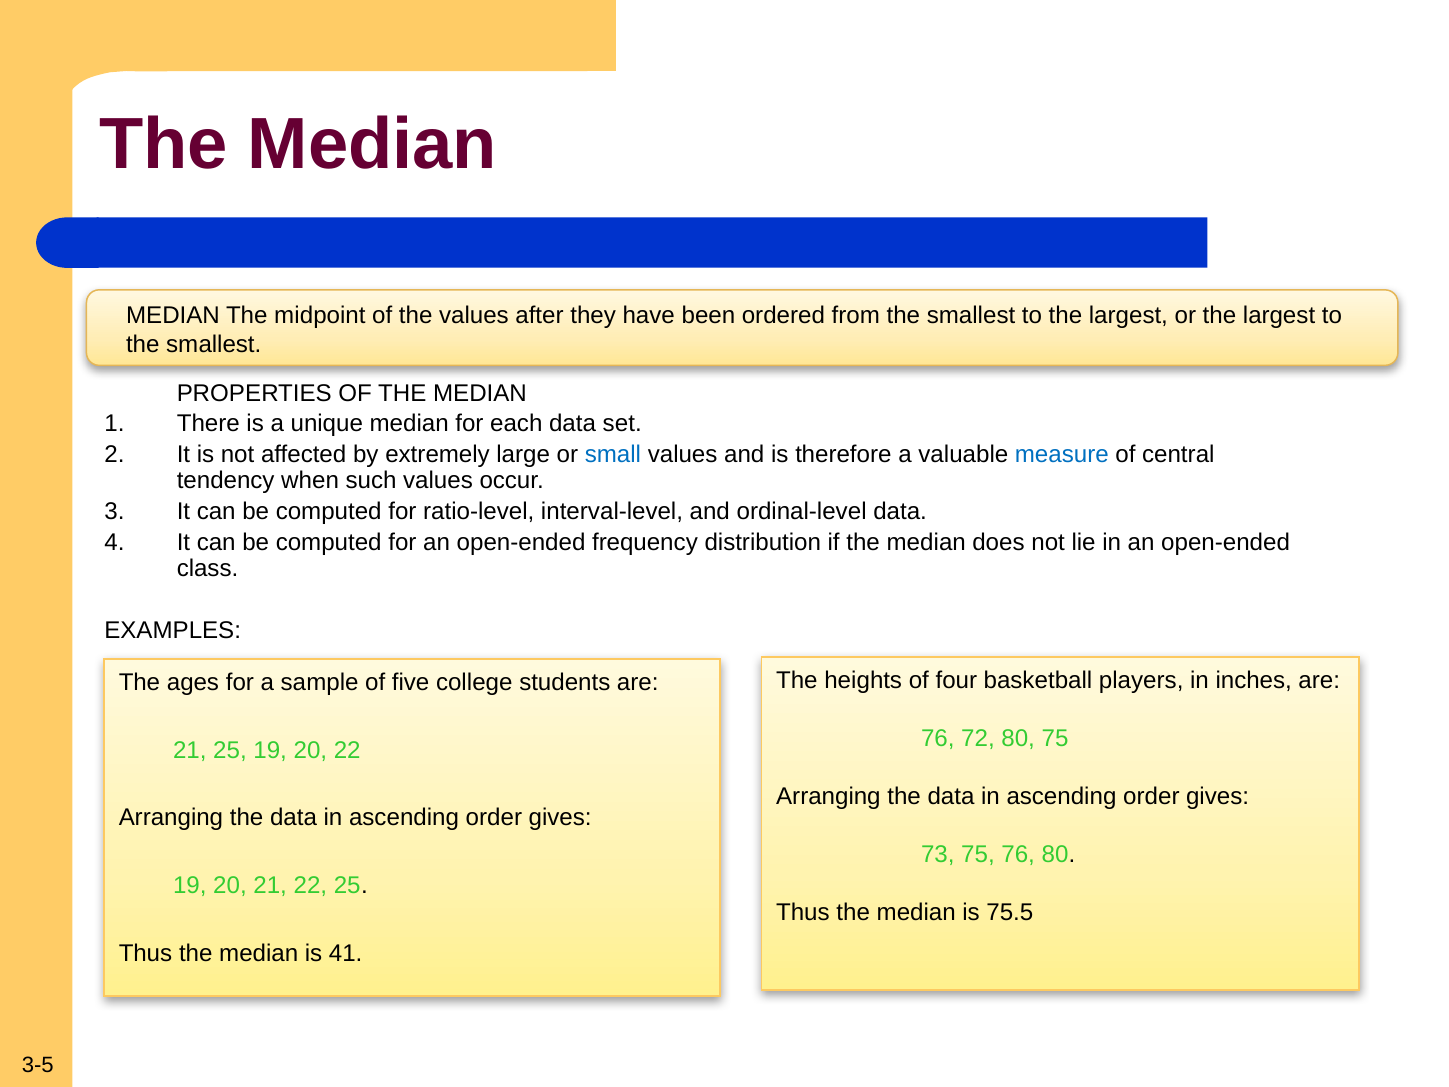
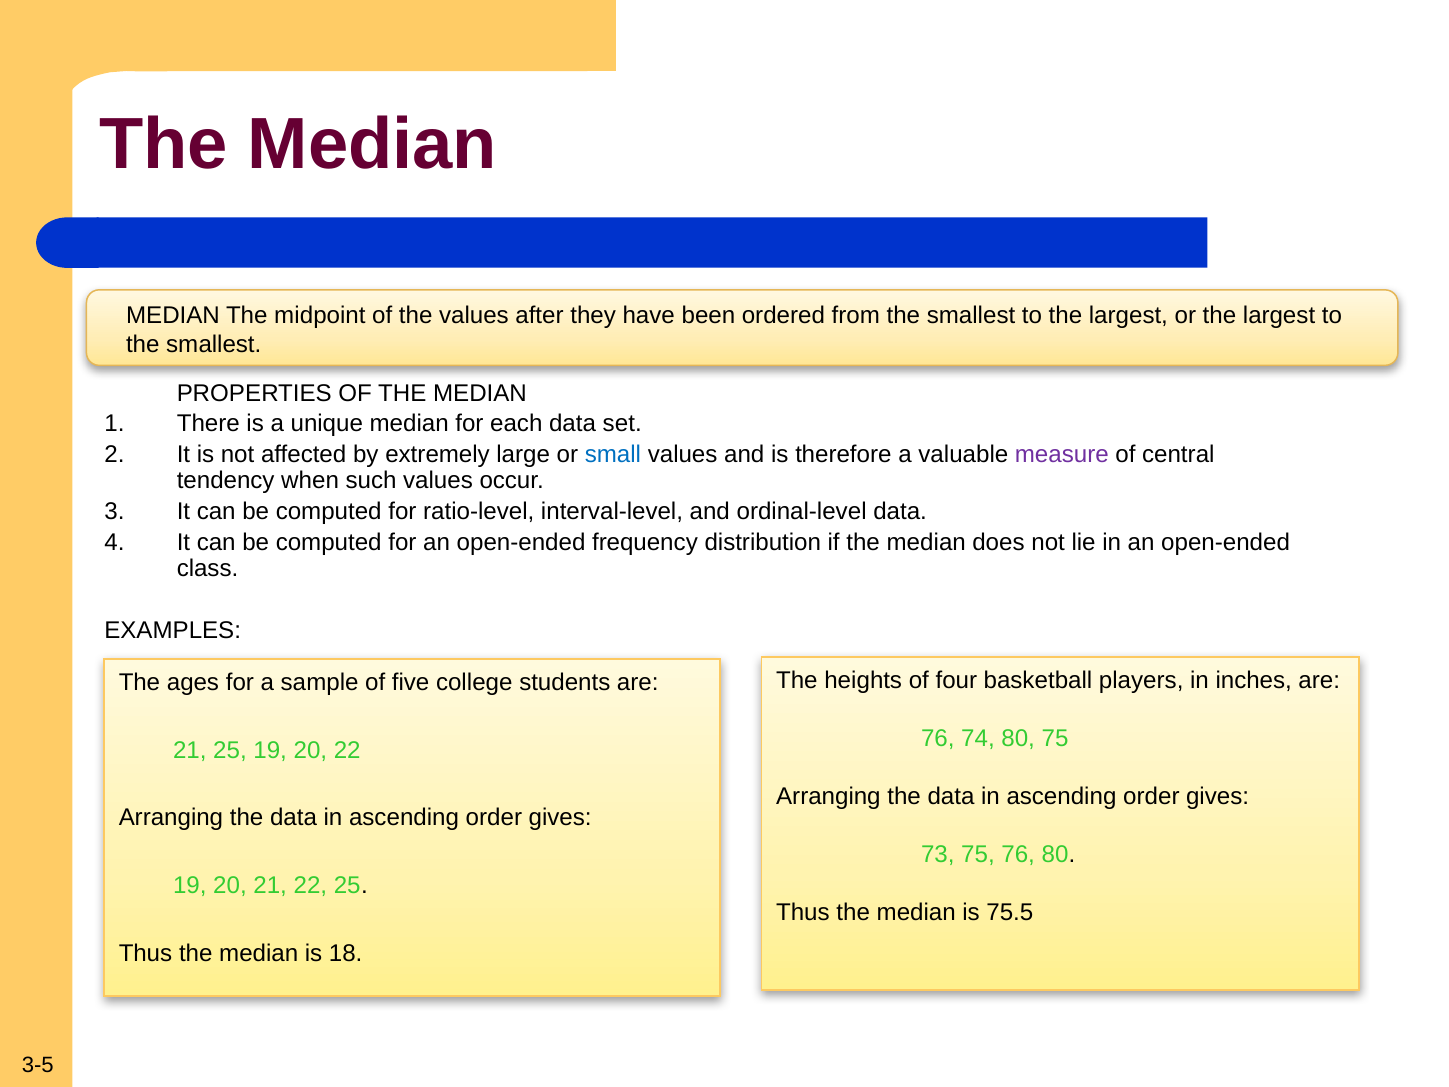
measure colour: blue -> purple (1062, 455)
72: 72 -> 74 (978, 738)
41: 41 -> 18 (346, 953)
